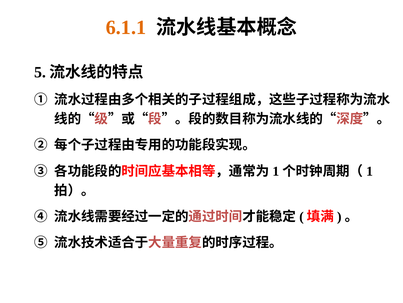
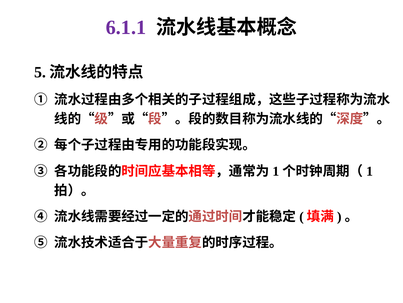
6.1.1 colour: orange -> purple (126, 28)
